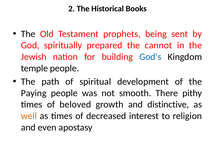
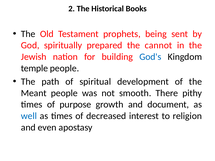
Paying: Paying -> Meant (34, 93)
beloved: beloved -> purpose (75, 105)
distinctive: distinctive -> document (168, 105)
well colour: orange -> blue (29, 116)
